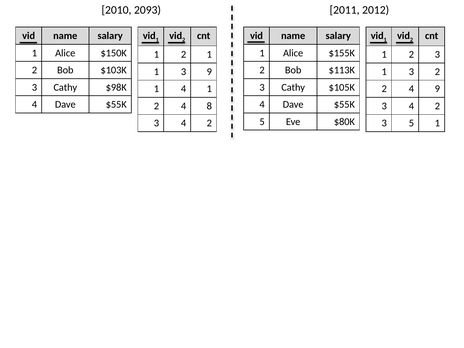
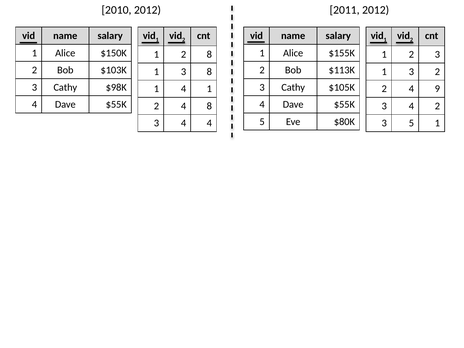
2010 2093: 2093 -> 2012 (148, 10)
2 1: 1 -> 8 (209, 55)
3 9: 9 -> 8 (209, 72)
2: 2 -> 4 (209, 123)
